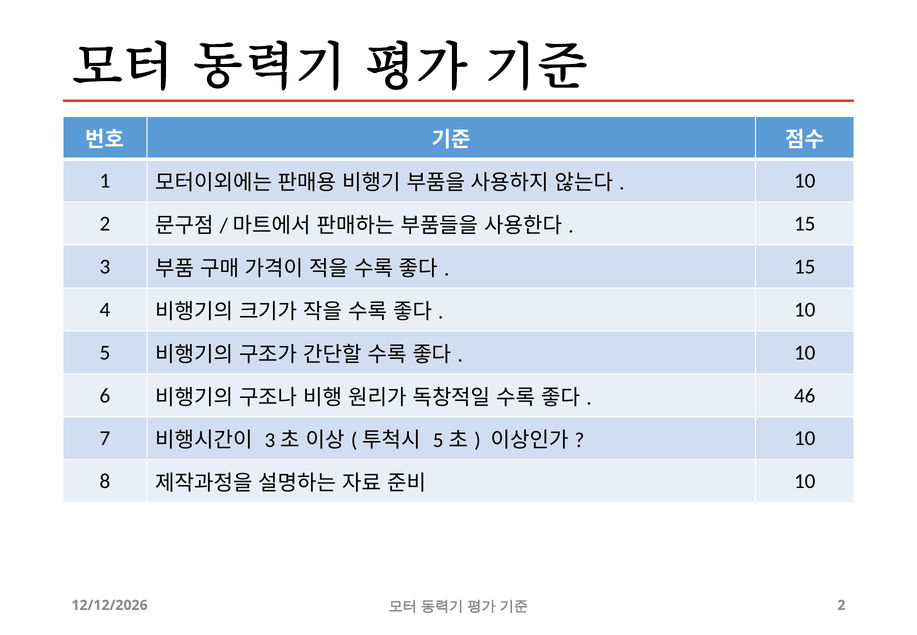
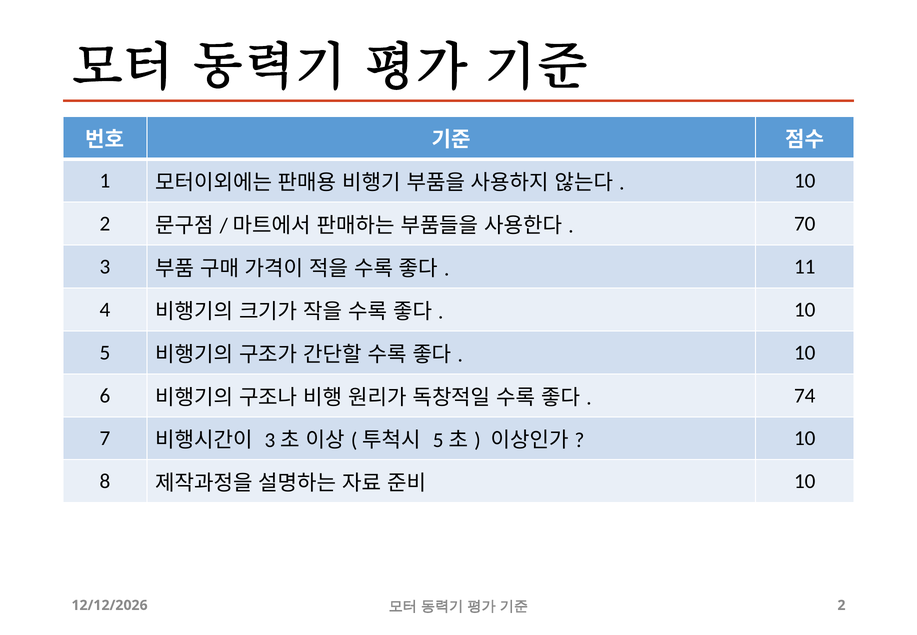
15: 15 -> 70 (805, 224)
15: 15 -> 11 (805, 267)
46: 46 -> 74 (805, 395)
